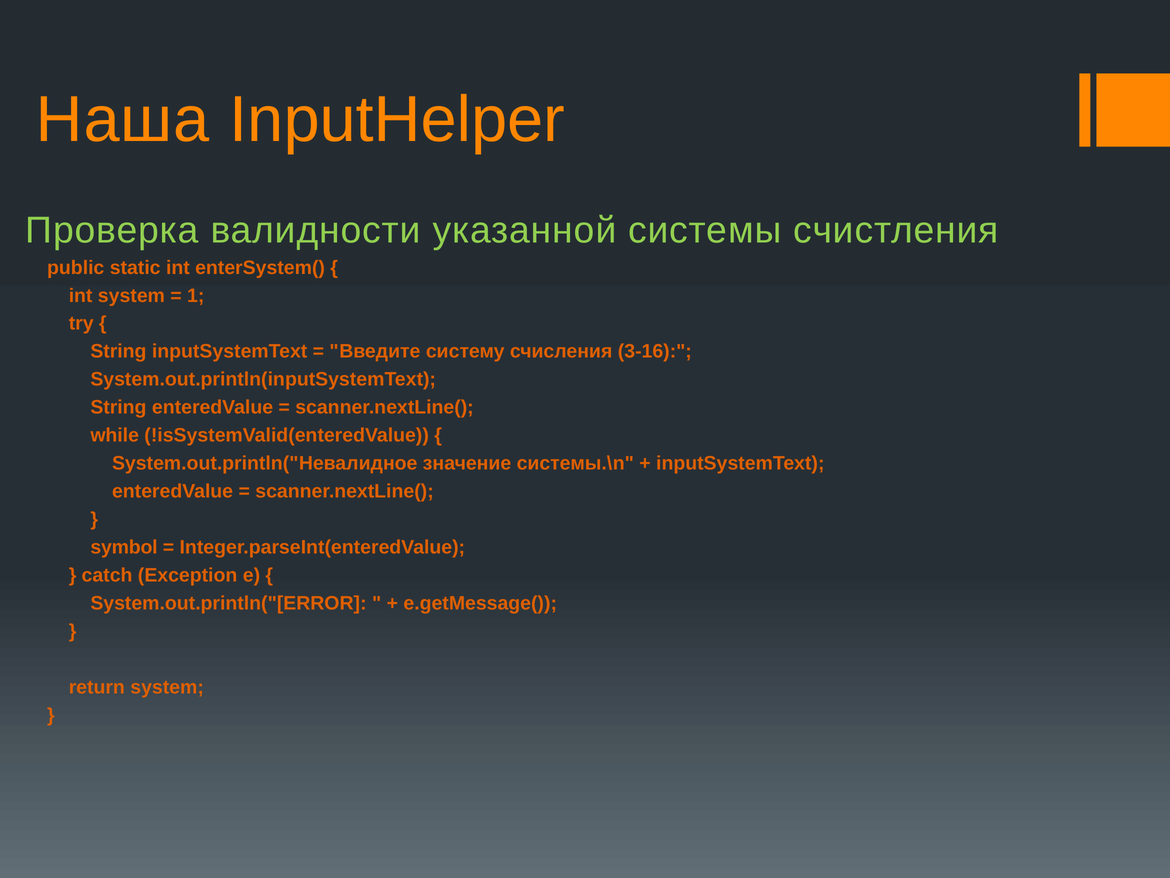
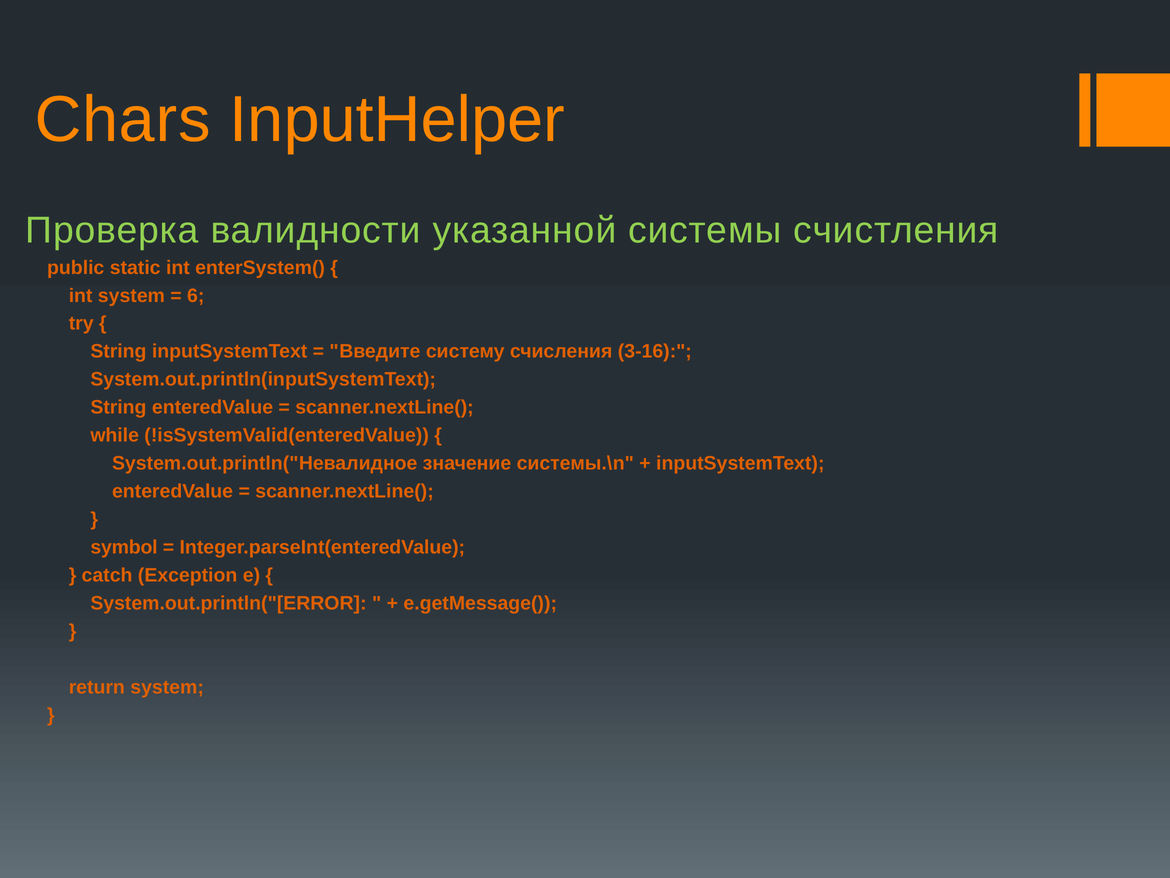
Наша: Наша -> Chars (123, 120)
1: 1 -> 6 (196, 295)
